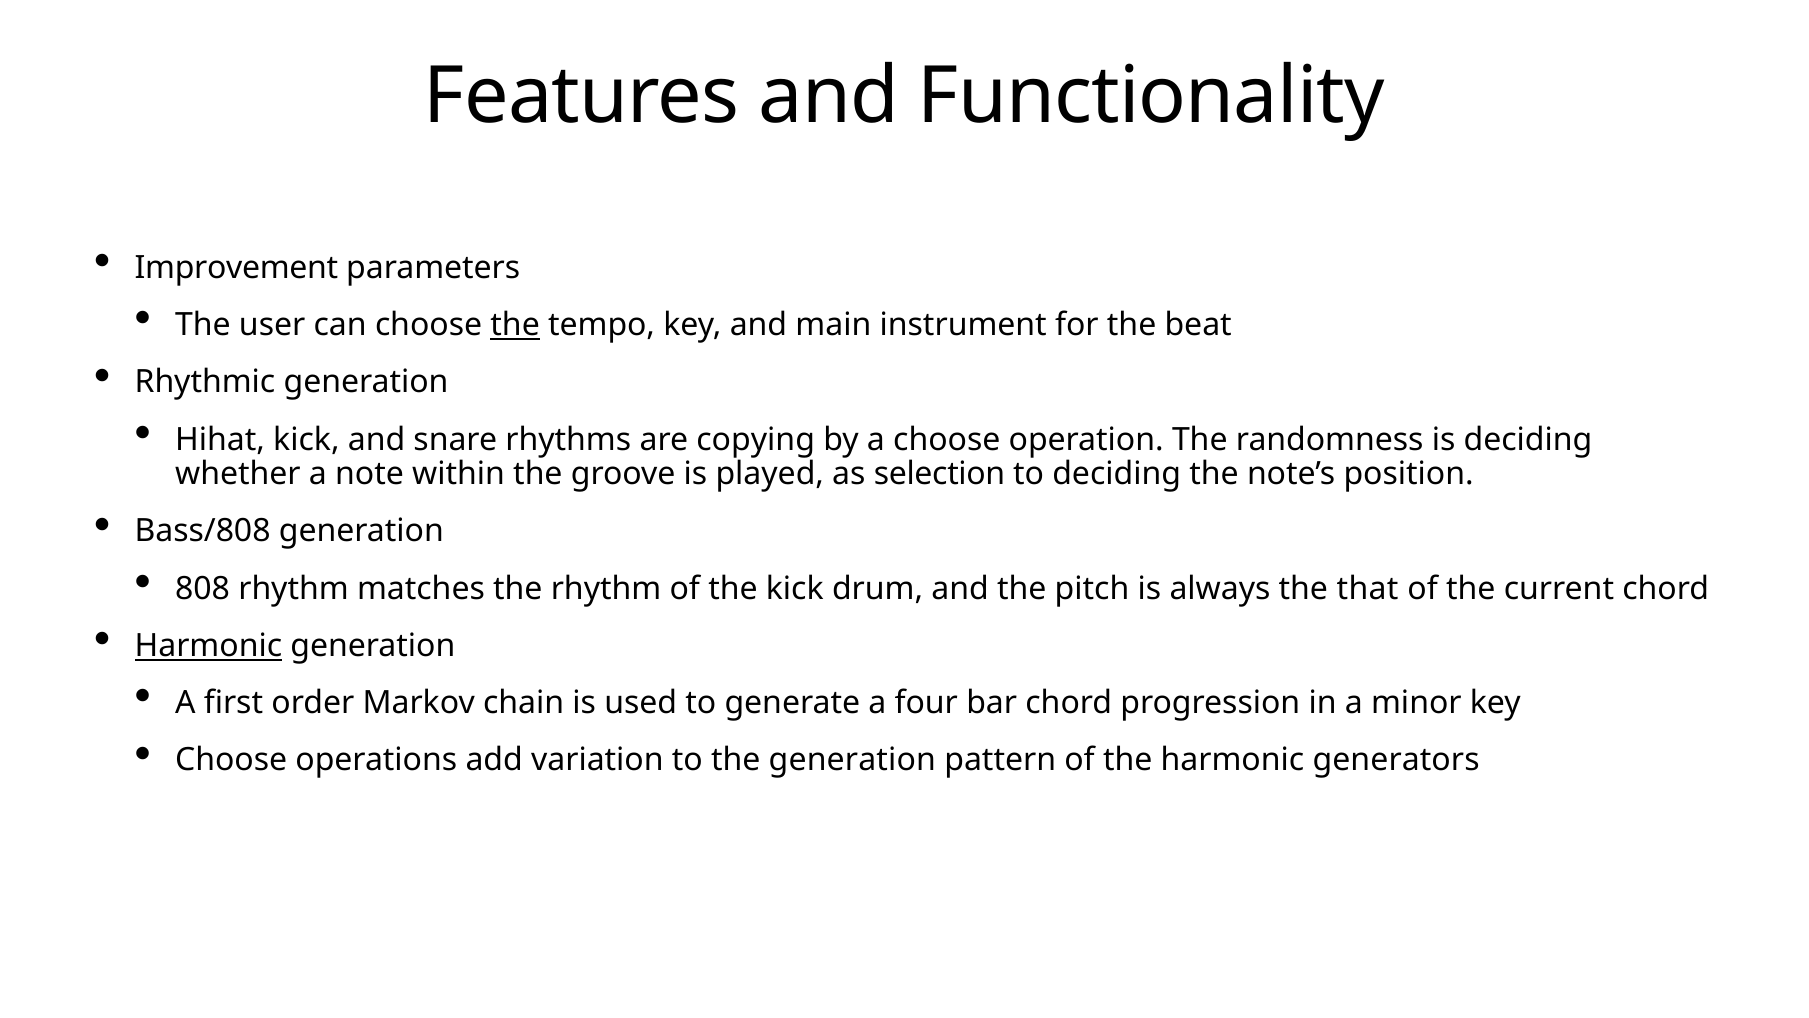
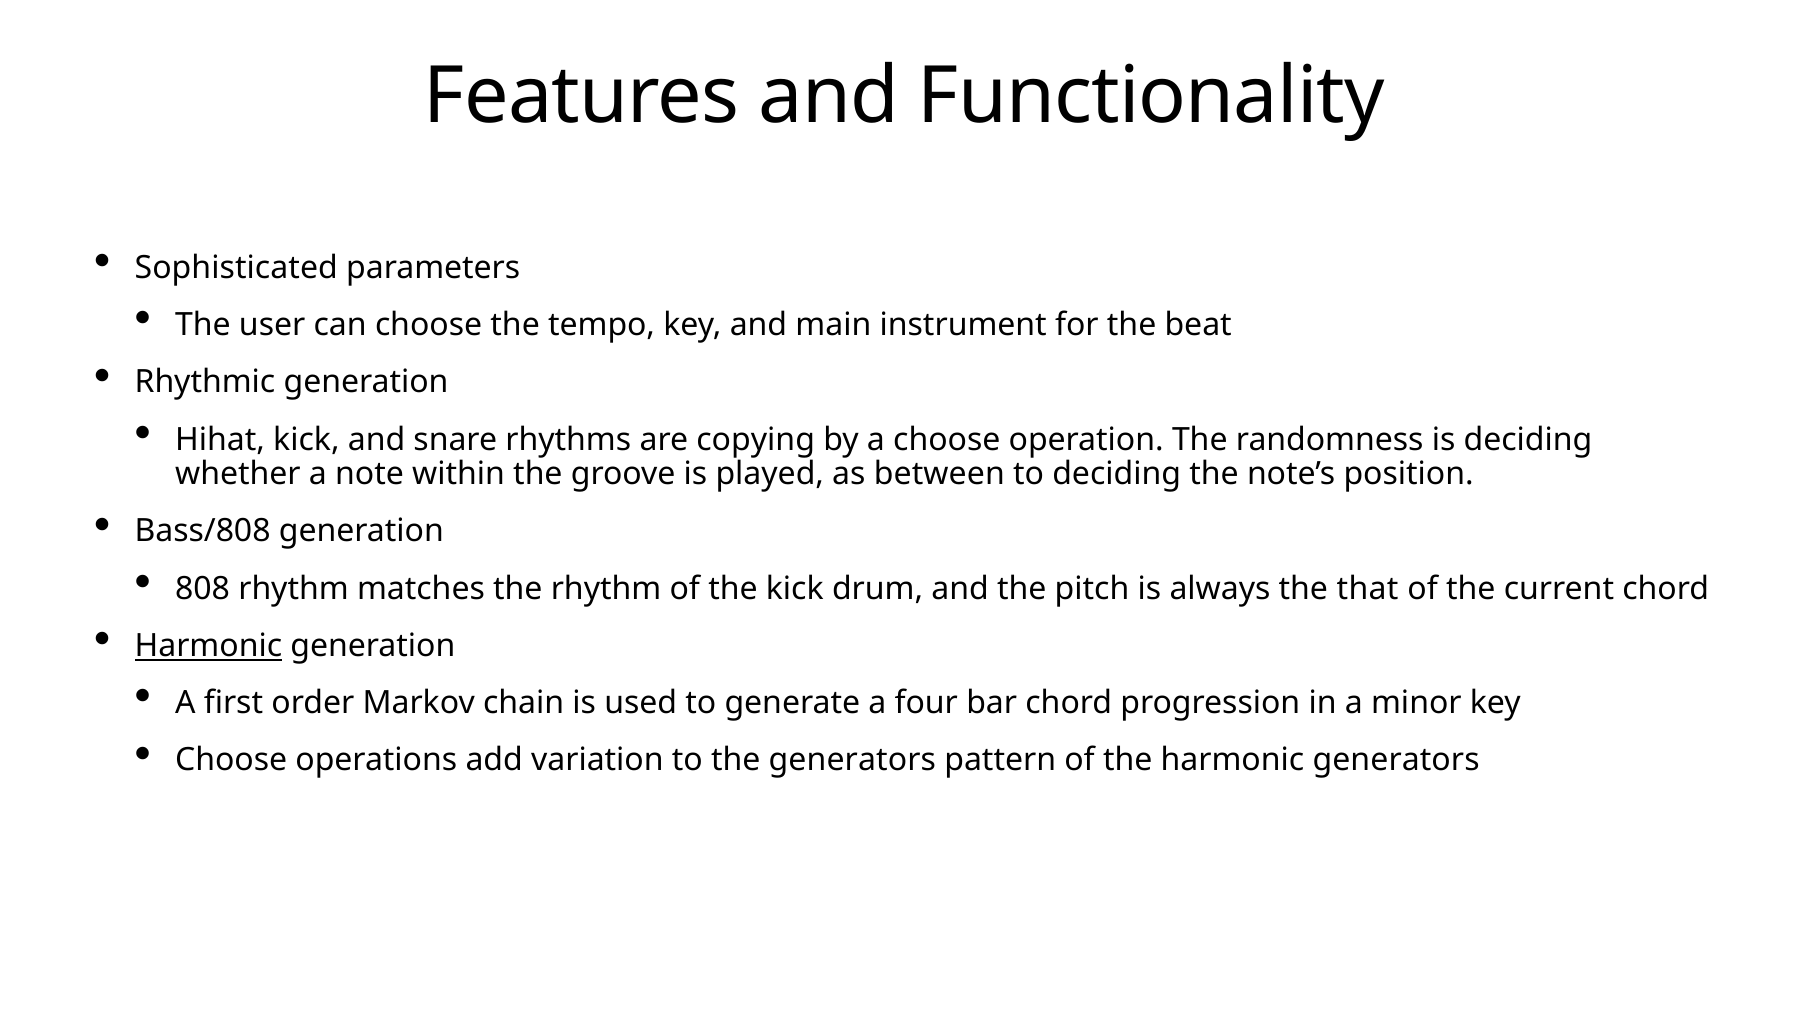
Improvement: Improvement -> Sophisticated (236, 268)
the underline: present -> none (515, 325)
selection: selection -> between (939, 474)
the generation: generation -> generators (852, 760)
